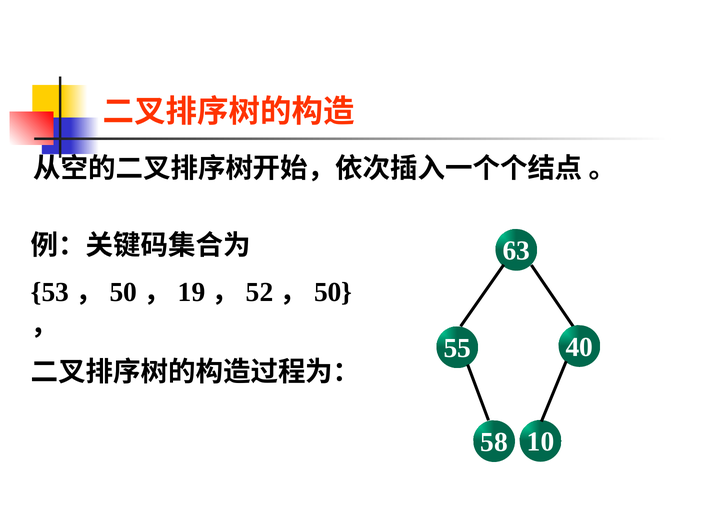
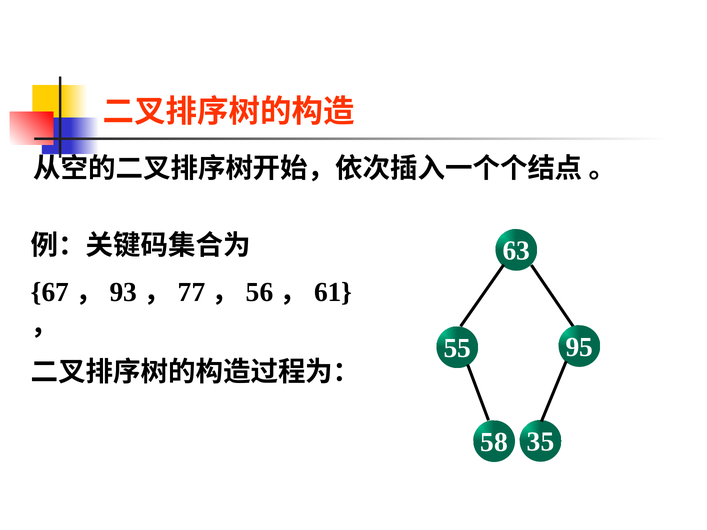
53: 53 -> 67 (50, 293)
50: 50 -> 93 (123, 293)
19: 19 -> 77 (192, 293)
52: 52 -> 56 (260, 293)
50: 50 -> 61 (333, 293)
40: 40 -> 95 (579, 347)
10: 10 -> 35 (541, 442)
